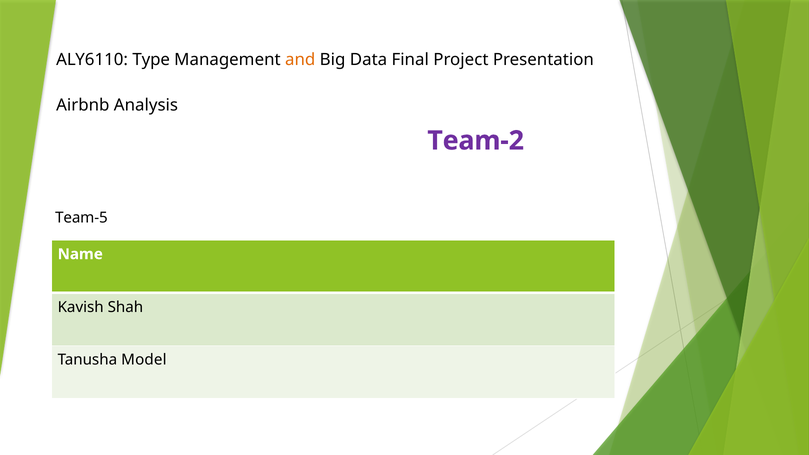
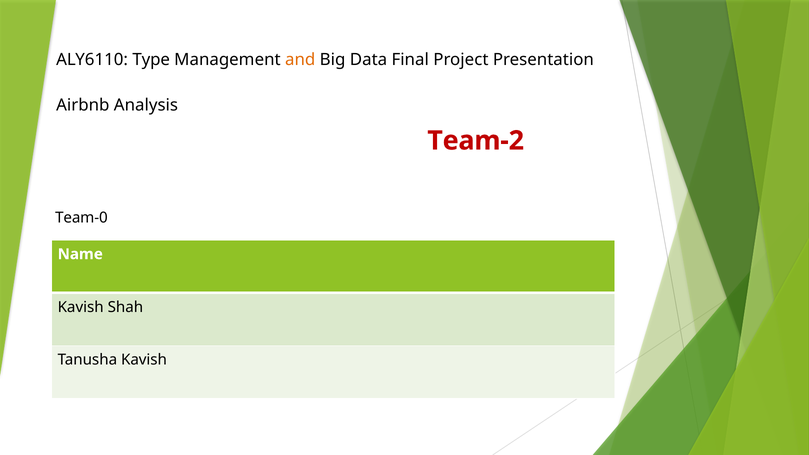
Team-2 colour: purple -> red (476, 141)
Team-5: Team-5 -> Team-0 (81, 218)
Tanusha Model: Model -> Kavish (144, 360)
